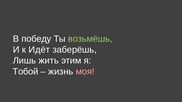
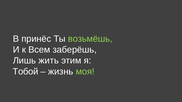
победу: победу -> принёс (36, 39)
Идёт: Идёт -> Всем (39, 50)
моя colour: pink -> light green (85, 72)
